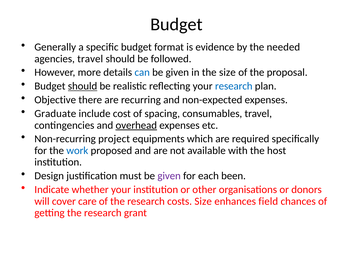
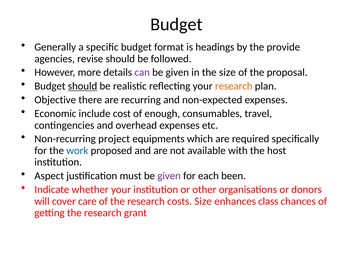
evidence: evidence -> headings (215, 47)
needed: needed -> provide (283, 47)
agencies travel: travel -> revise (90, 59)
can colour: blue -> purple (142, 73)
research colour: blue -> orange (234, 86)
Graduate: Graduate -> Economic (55, 114)
spacing: spacing -> enough (162, 114)
overhead underline: present -> none (136, 126)
Design: Design -> Aspect (49, 176)
field: field -> class (268, 202)
